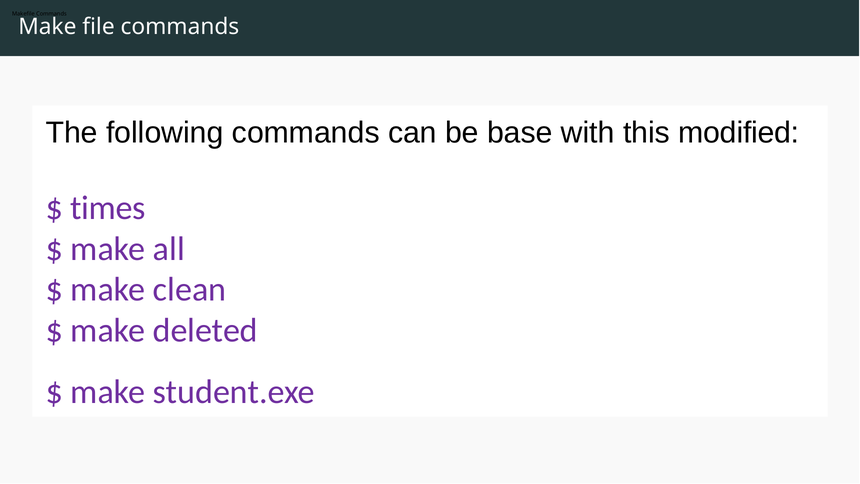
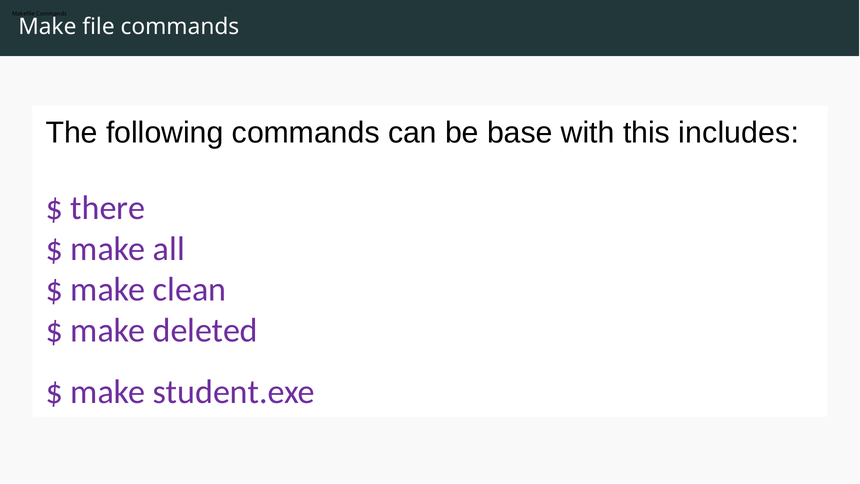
modified: modified -> includes (739, 133)
times: times -> there (108, 208)
